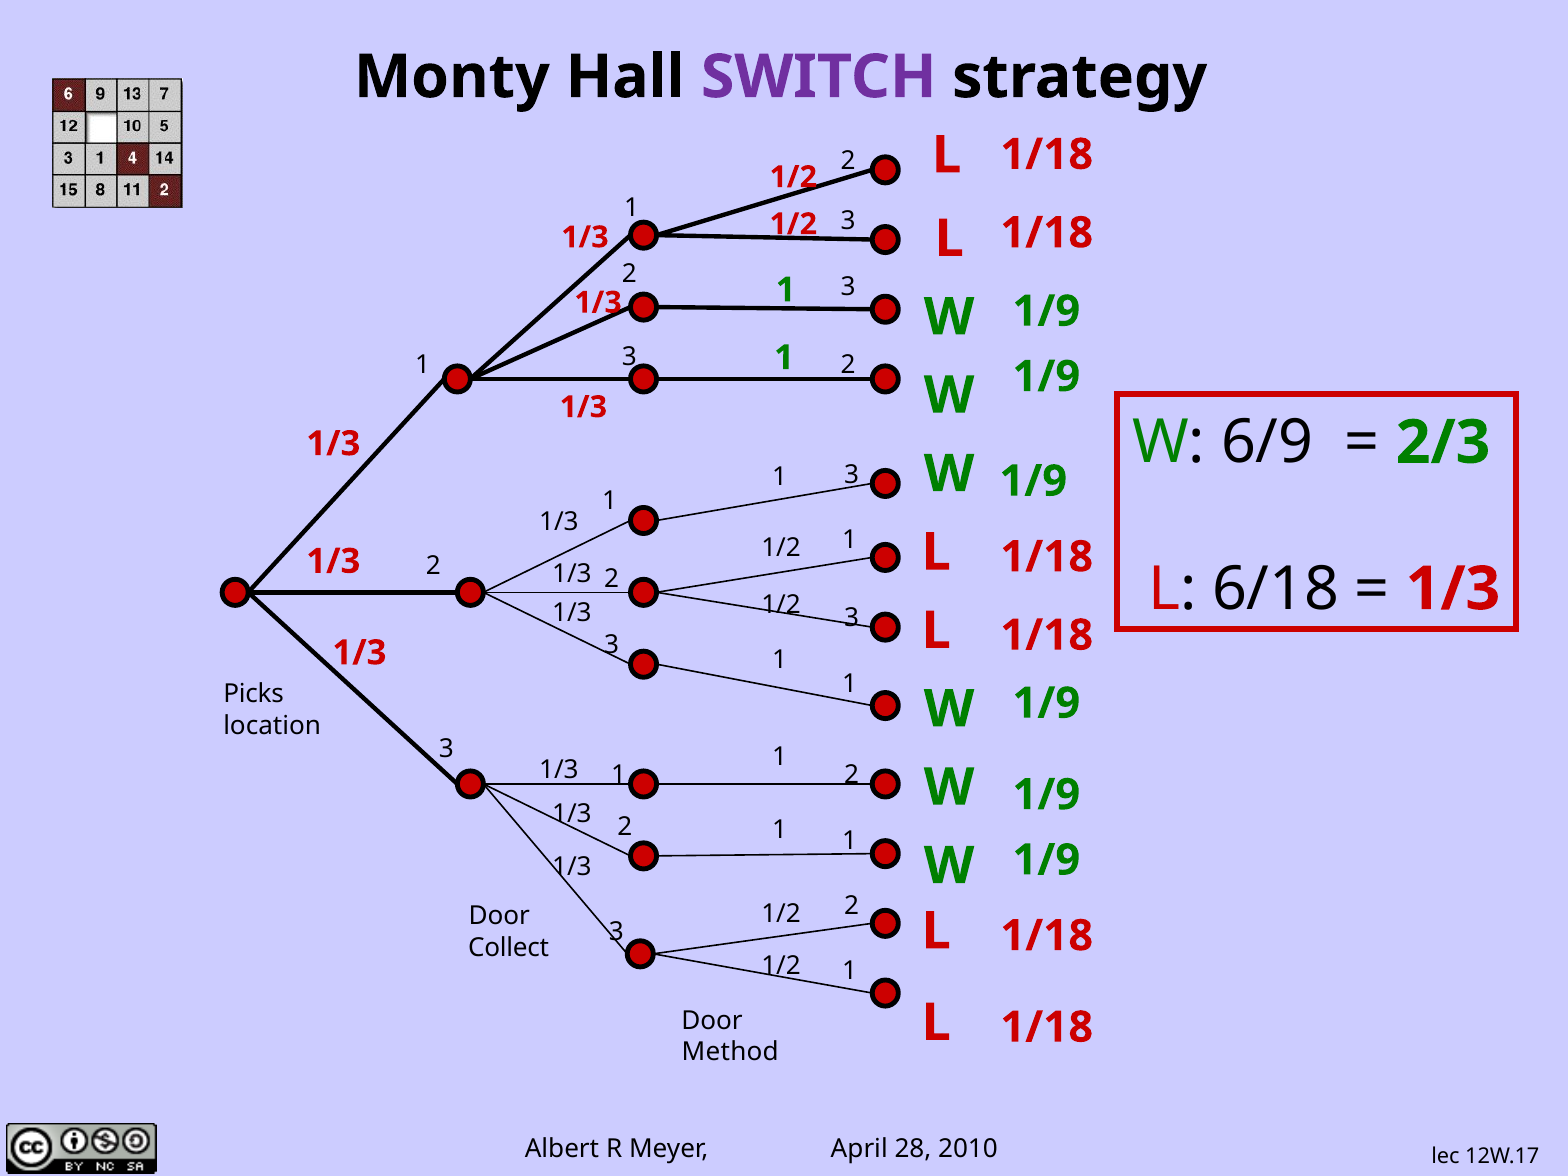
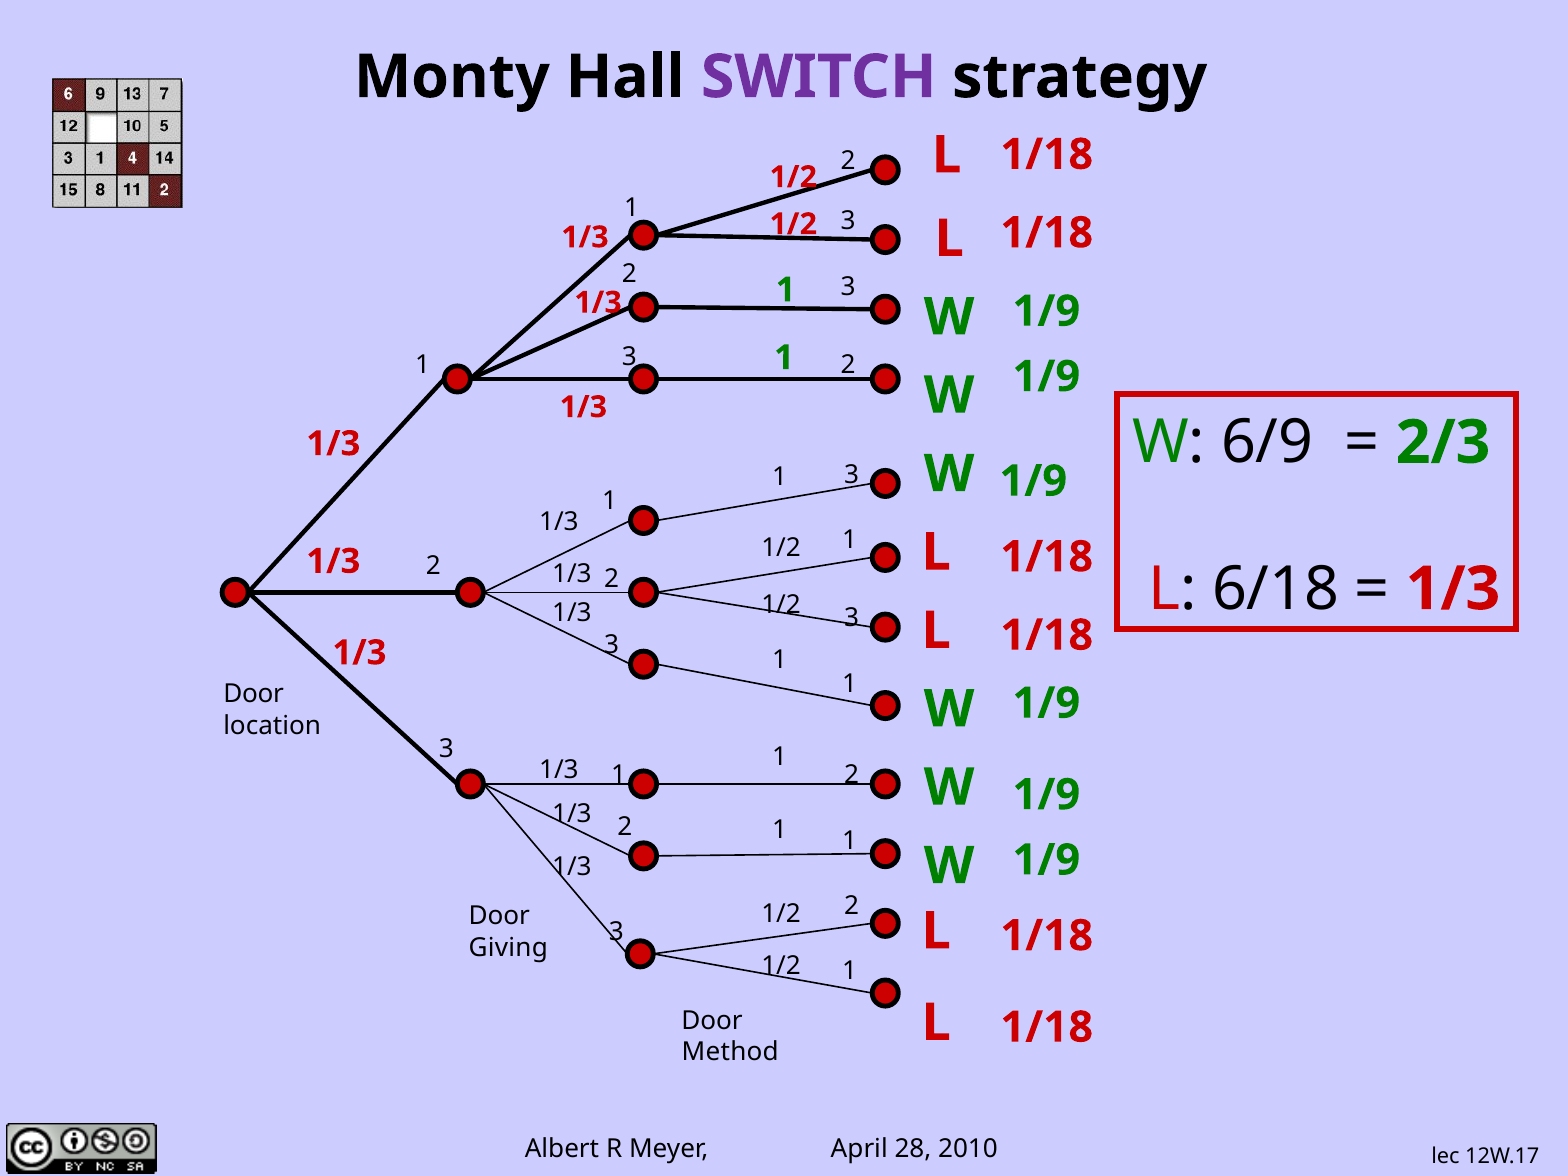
Picks: Picks -> Door (254, 694)
Collect: Collect -> Giving (508, 948)
